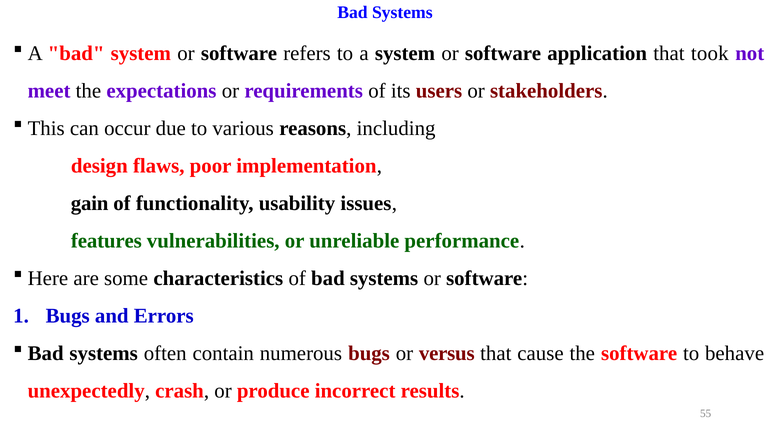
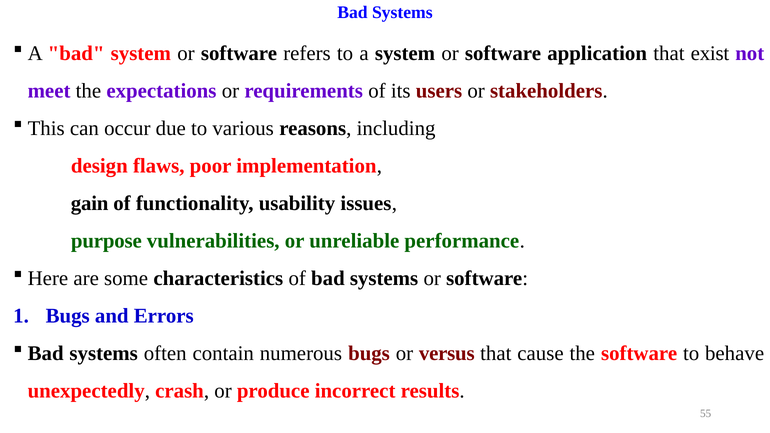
took: took -> exist (710, 53)
features: features -> purpose (106, 241)
